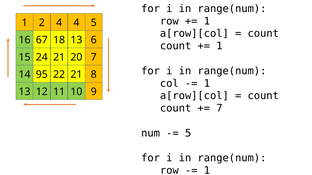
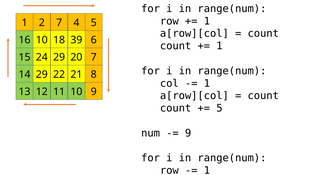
2 4: 4 -> 7 (59, 23)
16 67: 67 -> 10 (42, 40)
18 13: 13 -> 39 (76, 40)
24 21: 21 -> 29 (59, 57)
14 95: 95 -> 29 (42, 75)
7: 7 -> 5 (219, 109)
5: 5 -> 9 (188, 134)
